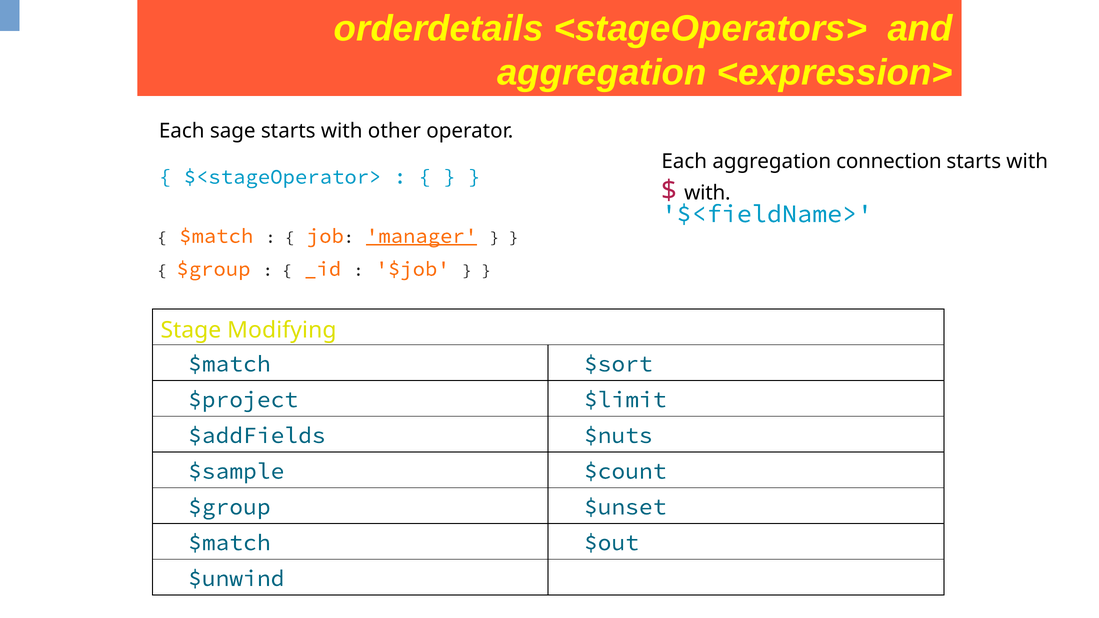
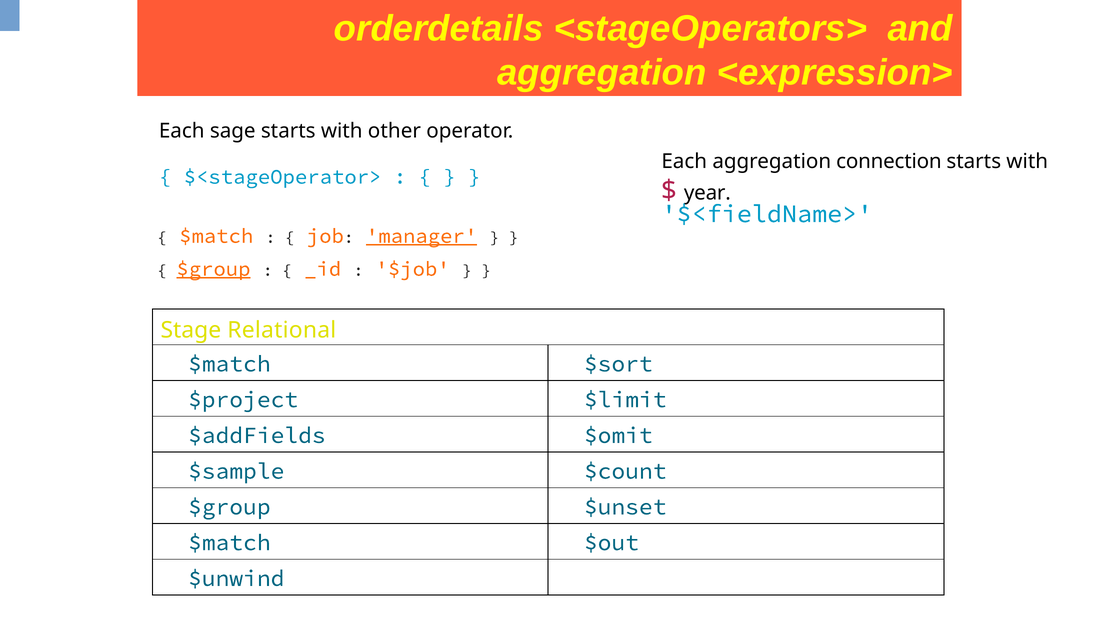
with: with -> year (707, 193)
$group underline: none -> present (213, 269)
Modifying: Modifying -> Relational (282, 330)
$nuts: $nuts -> $omit (618, 435)
